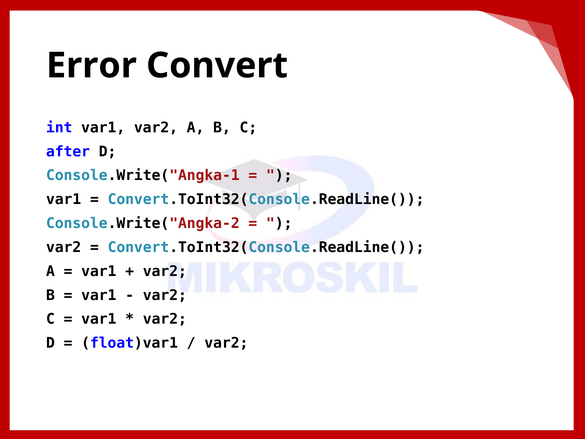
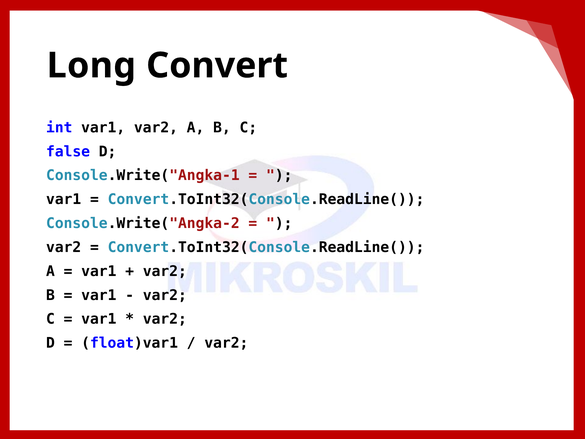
Error: Error -> Long (91, 66)
after: after -> false (68, 151)
